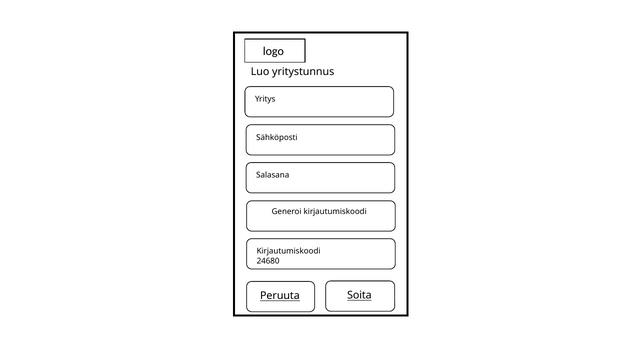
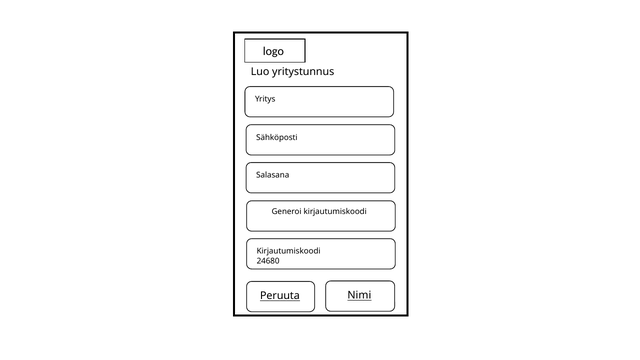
Soita: Soita -> Nimi (359, 295)
